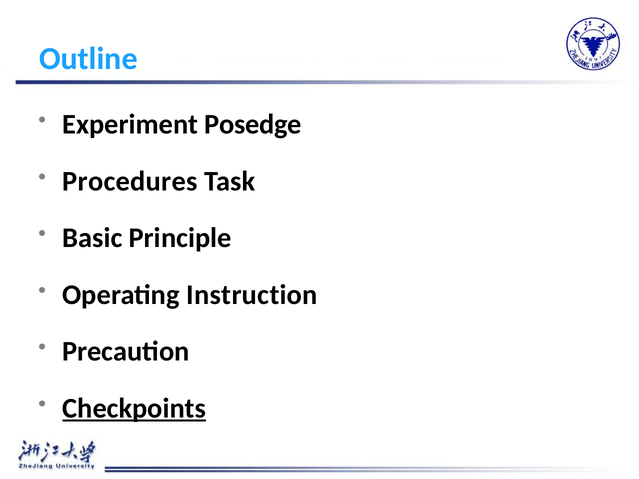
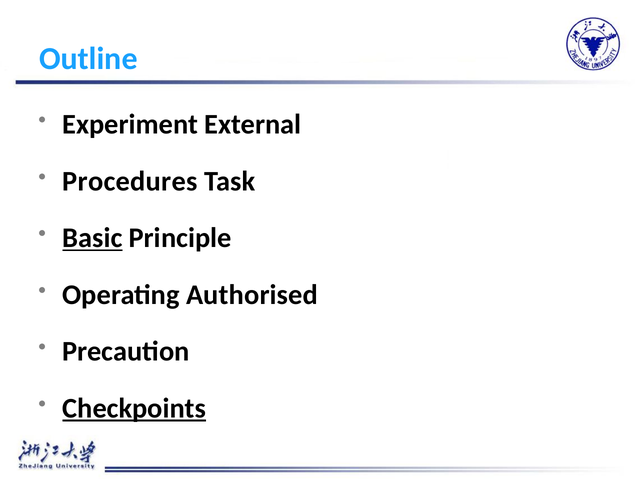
Posedge: Posedge -> External (253, 124)
Basic underline: none -> present (92, 238)
Instruction: Instruction -> Authorised (252, 295)
